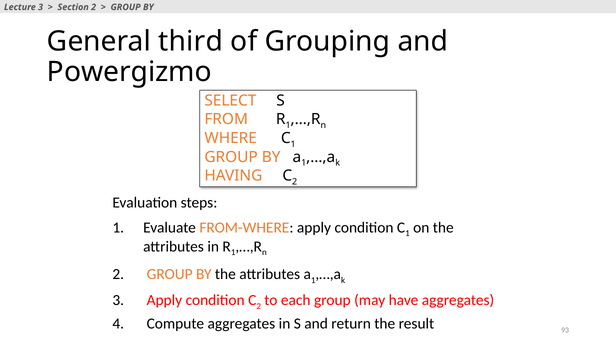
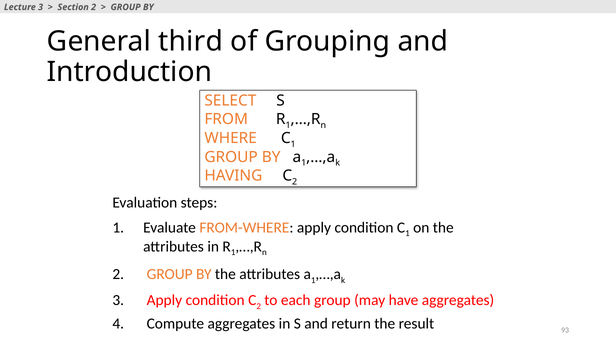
Powergizmo: Powergizmo -> Introduction (129, 72)
